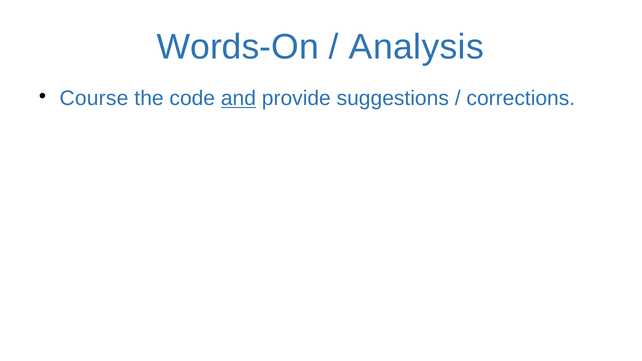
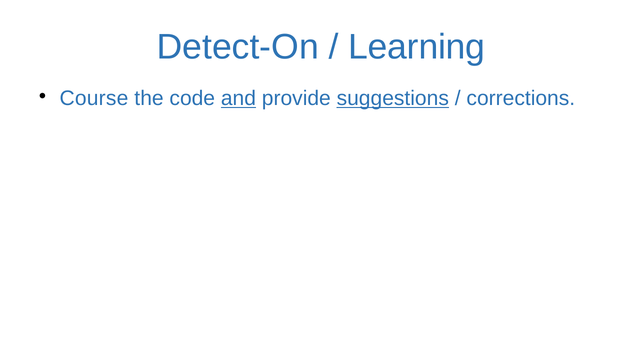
Words-On: Words-On -> Detect-On (238, 47)
Analysis: Analysis -> Learning (417, 47)
suggestions underline: none -> present (393, 99)
